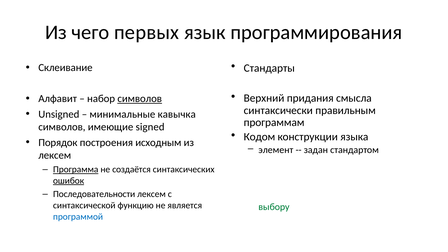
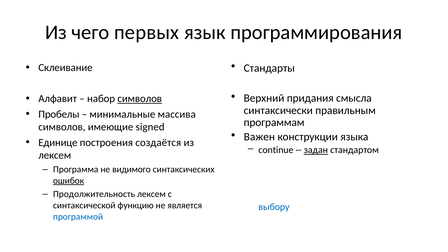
Unsigned: Unsigned -> Пробелы (59, 114)
кавычка: кавычка -> массива (177, 114)
Кодом: Кодом -> Важен (259, 137)
Порядок: Порядок -> Единице (58, 142)
исходным: исходным -> создаётся (158, 142)
элемент: элемент -> continue (276, 150)
задан underline: none -> present (316, 150)
Программа underline: present -> none (76, 170)
создаётся: создаётся -> видимого (131, 170)
Последовательности: Последовательности -> Продолжительность (94, 194)
выбору colour: green -> blue (274, 207)
